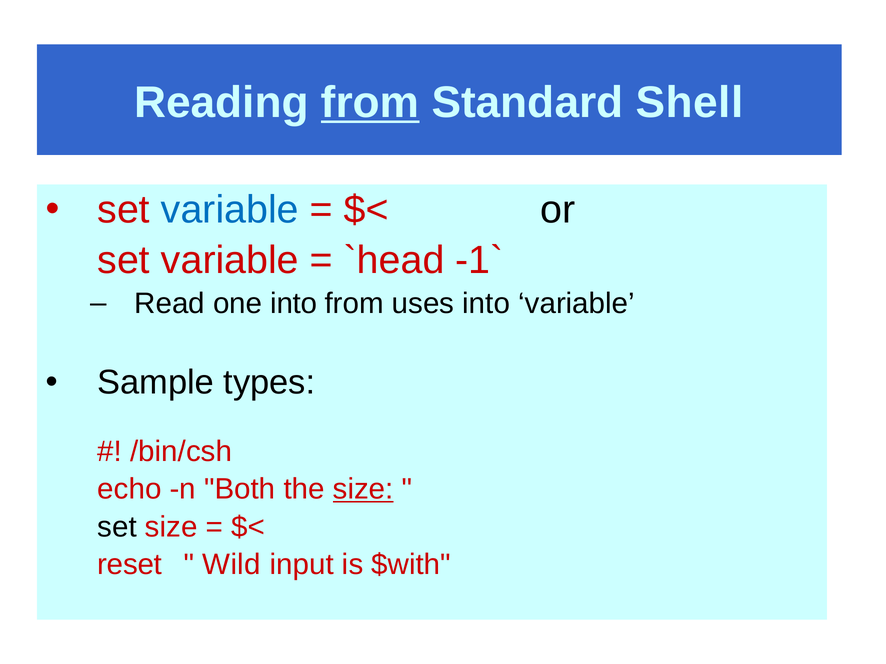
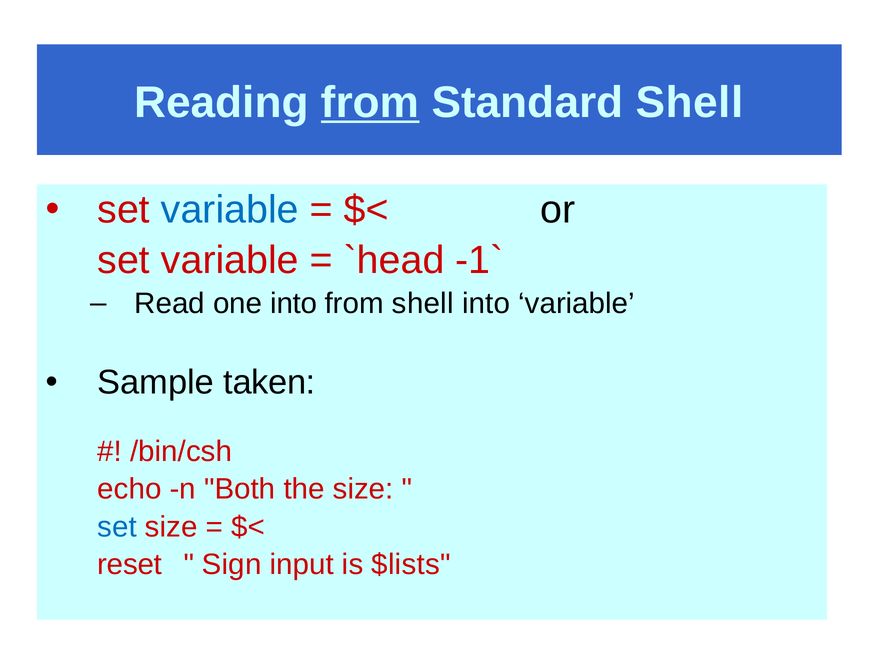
from uses: uses -> shell (423, 304)
types: types -> taken (269, 383)
size underline: present -> none (363, 489)
set colour: black -> blue (117, 527)
Wild: Wild -> Sign (232, 565)
$with: $with -> $lists (411, 565)
